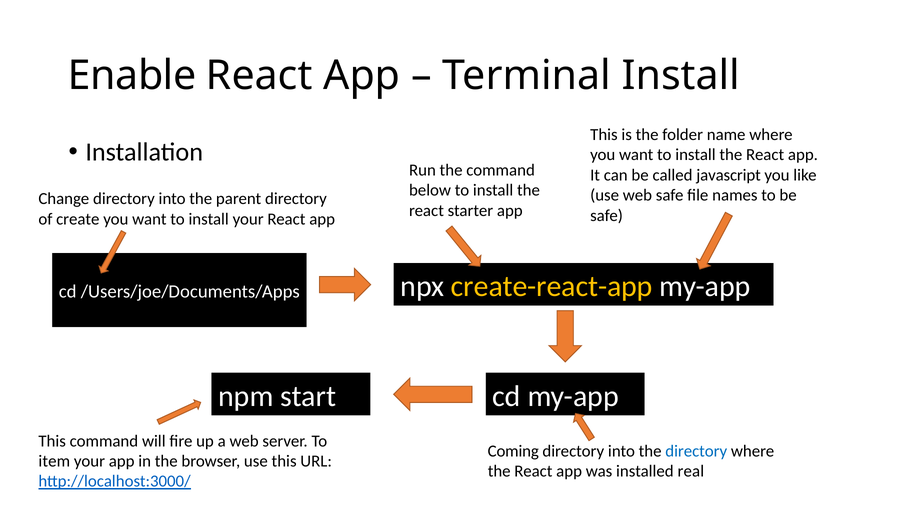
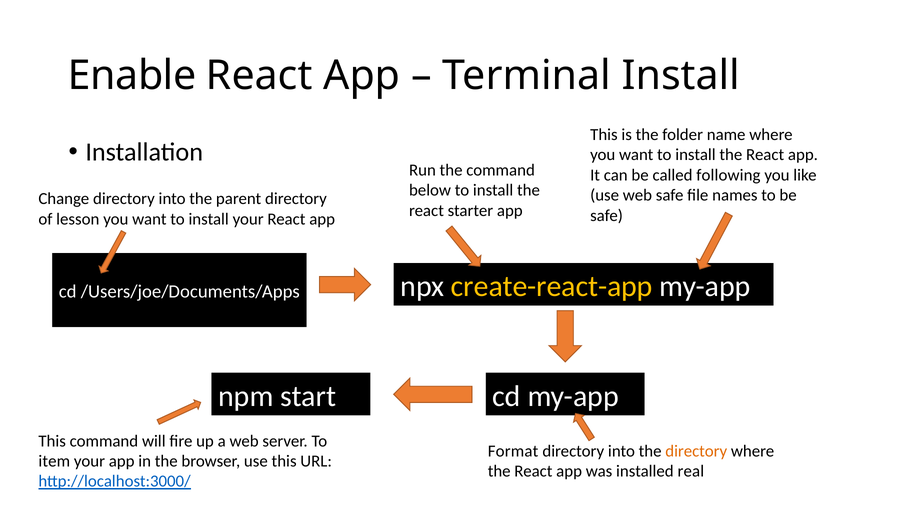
javascript: javascript -> following (728, 175)
create: create -> lesson (78, 219)
Coming: Coming -> Format (513, 451)
directory colour: blue -> orange (696, 451)
